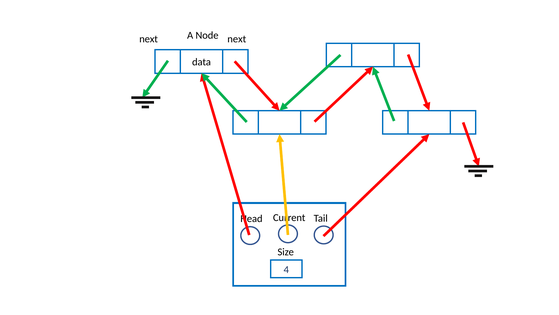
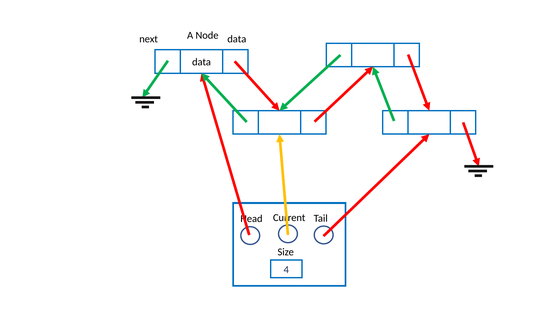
Node next: next -> data (237, 39)
